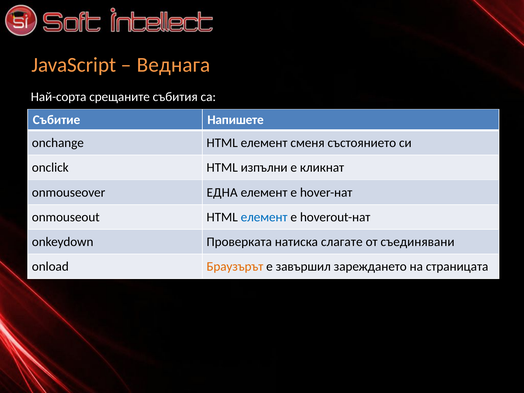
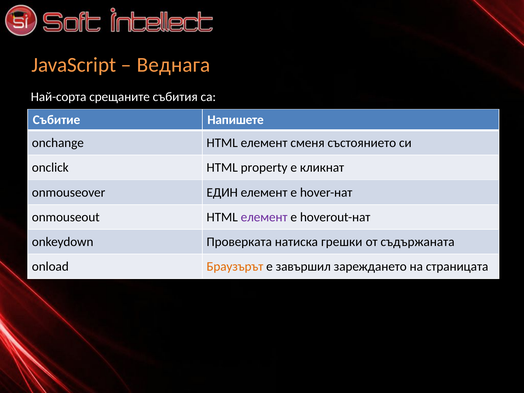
изпълни: изпълни -> property (264, 168)
ЕДНА: ЕДНА -> ЕДИН (222, 192)
елемент colour: blue -> purple (264, 217)
слагате: слагате -> грешки (342, 242)
съединявани: съединявани -> съдържаната (418, 242)
